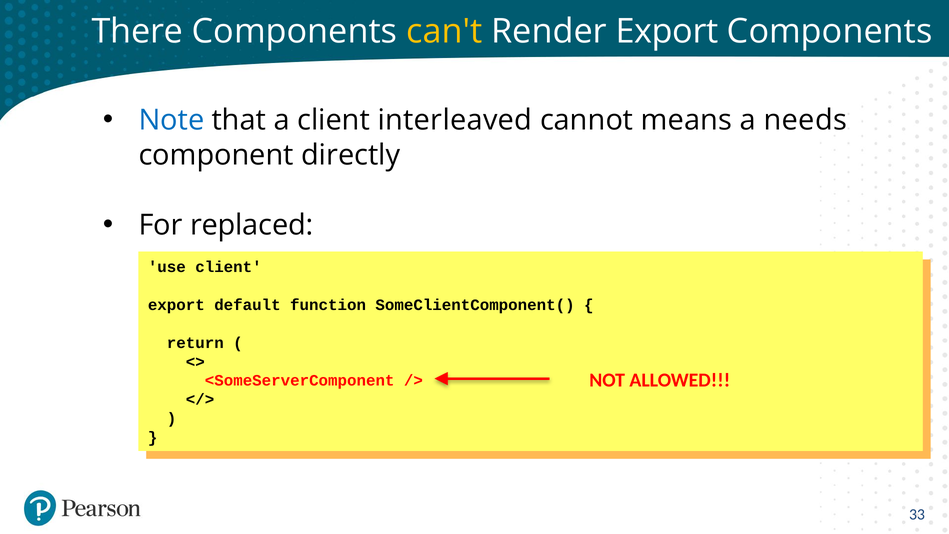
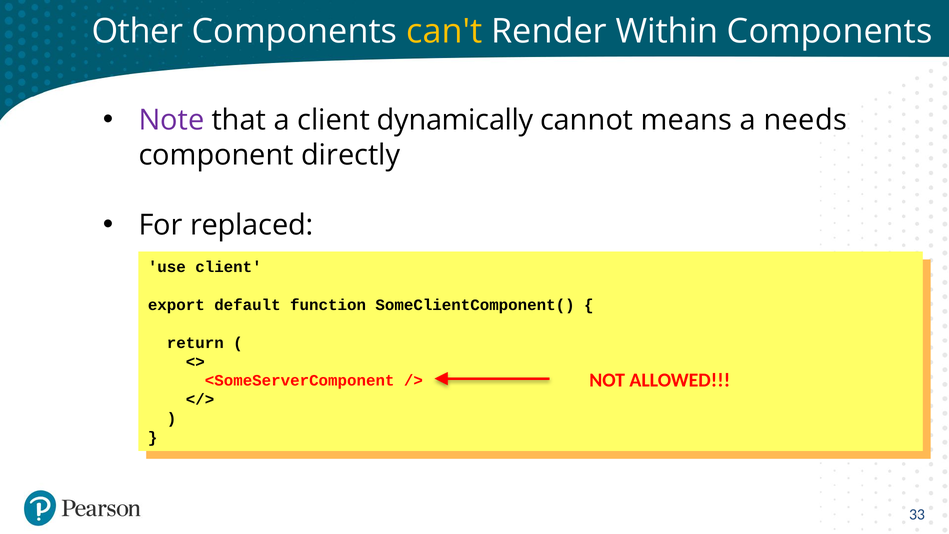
There: There -> Other (138, 31)
Render Export: Export -> Within (667, 31)
Note colour: blue -> purple (171, 120)
interleaved: interleaved -> dynamically (455, 120)
